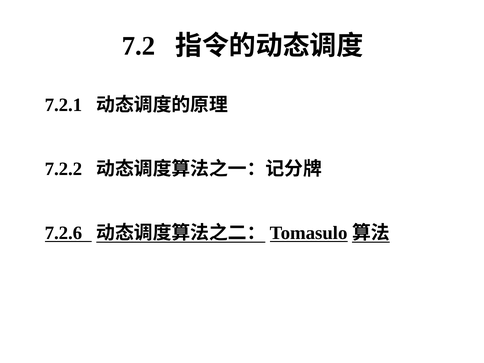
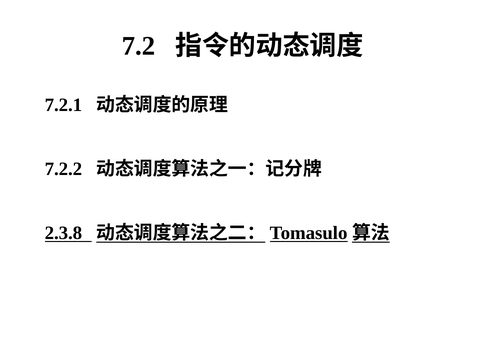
7.2.6: 7.2.6 -> 2.3.8 (64, 233)
